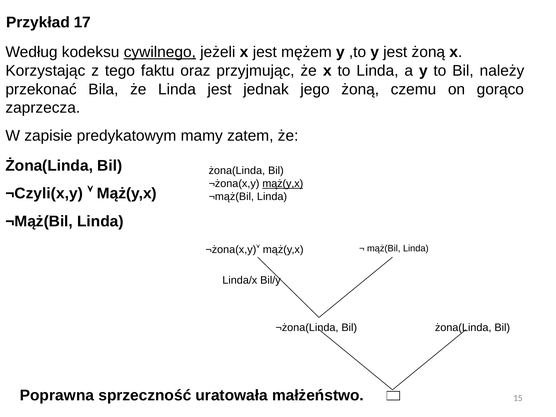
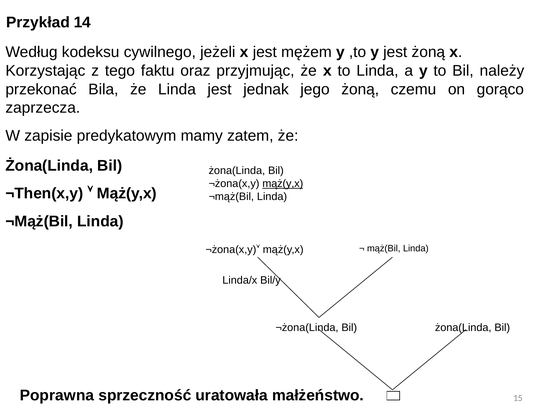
17: 17 -> 14 (82, 22)
cywilnego underline: present -> none (160, 52)
¬Czyli(x,y: ¬Czyli(x,y -> ¬Then(x,y (44, 193)
